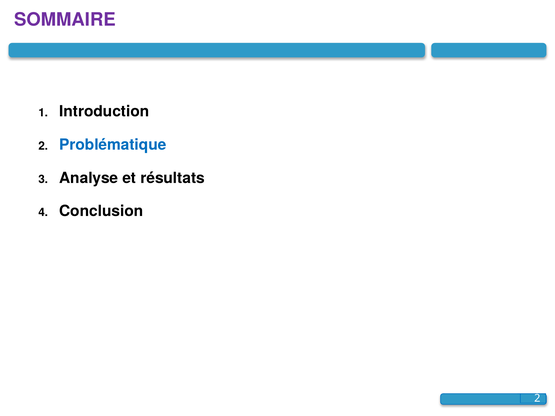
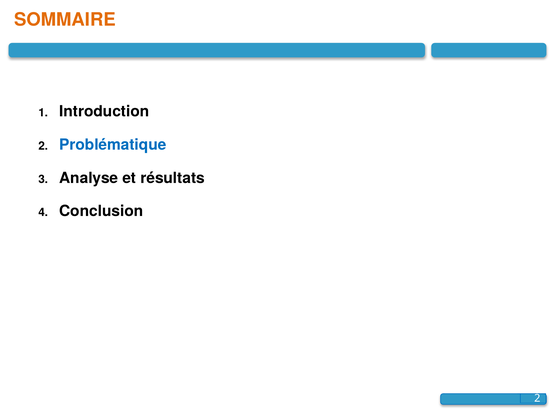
SOMMAIRE colour: purple -> orange (65, 20)
